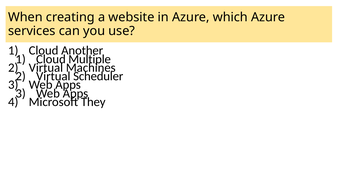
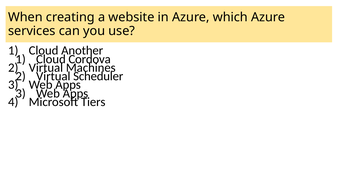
Multiple: Multiple -> Cordova (90, 59)
They: They -> Tiers (93, 102)
